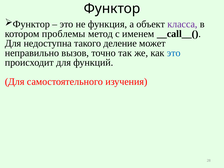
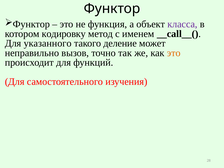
проблемы: проблемы -> кодировку (64, 34)
недоступна: недоступна -> указанного (48, 43)
это colour: blue -> orange (174, 53)
